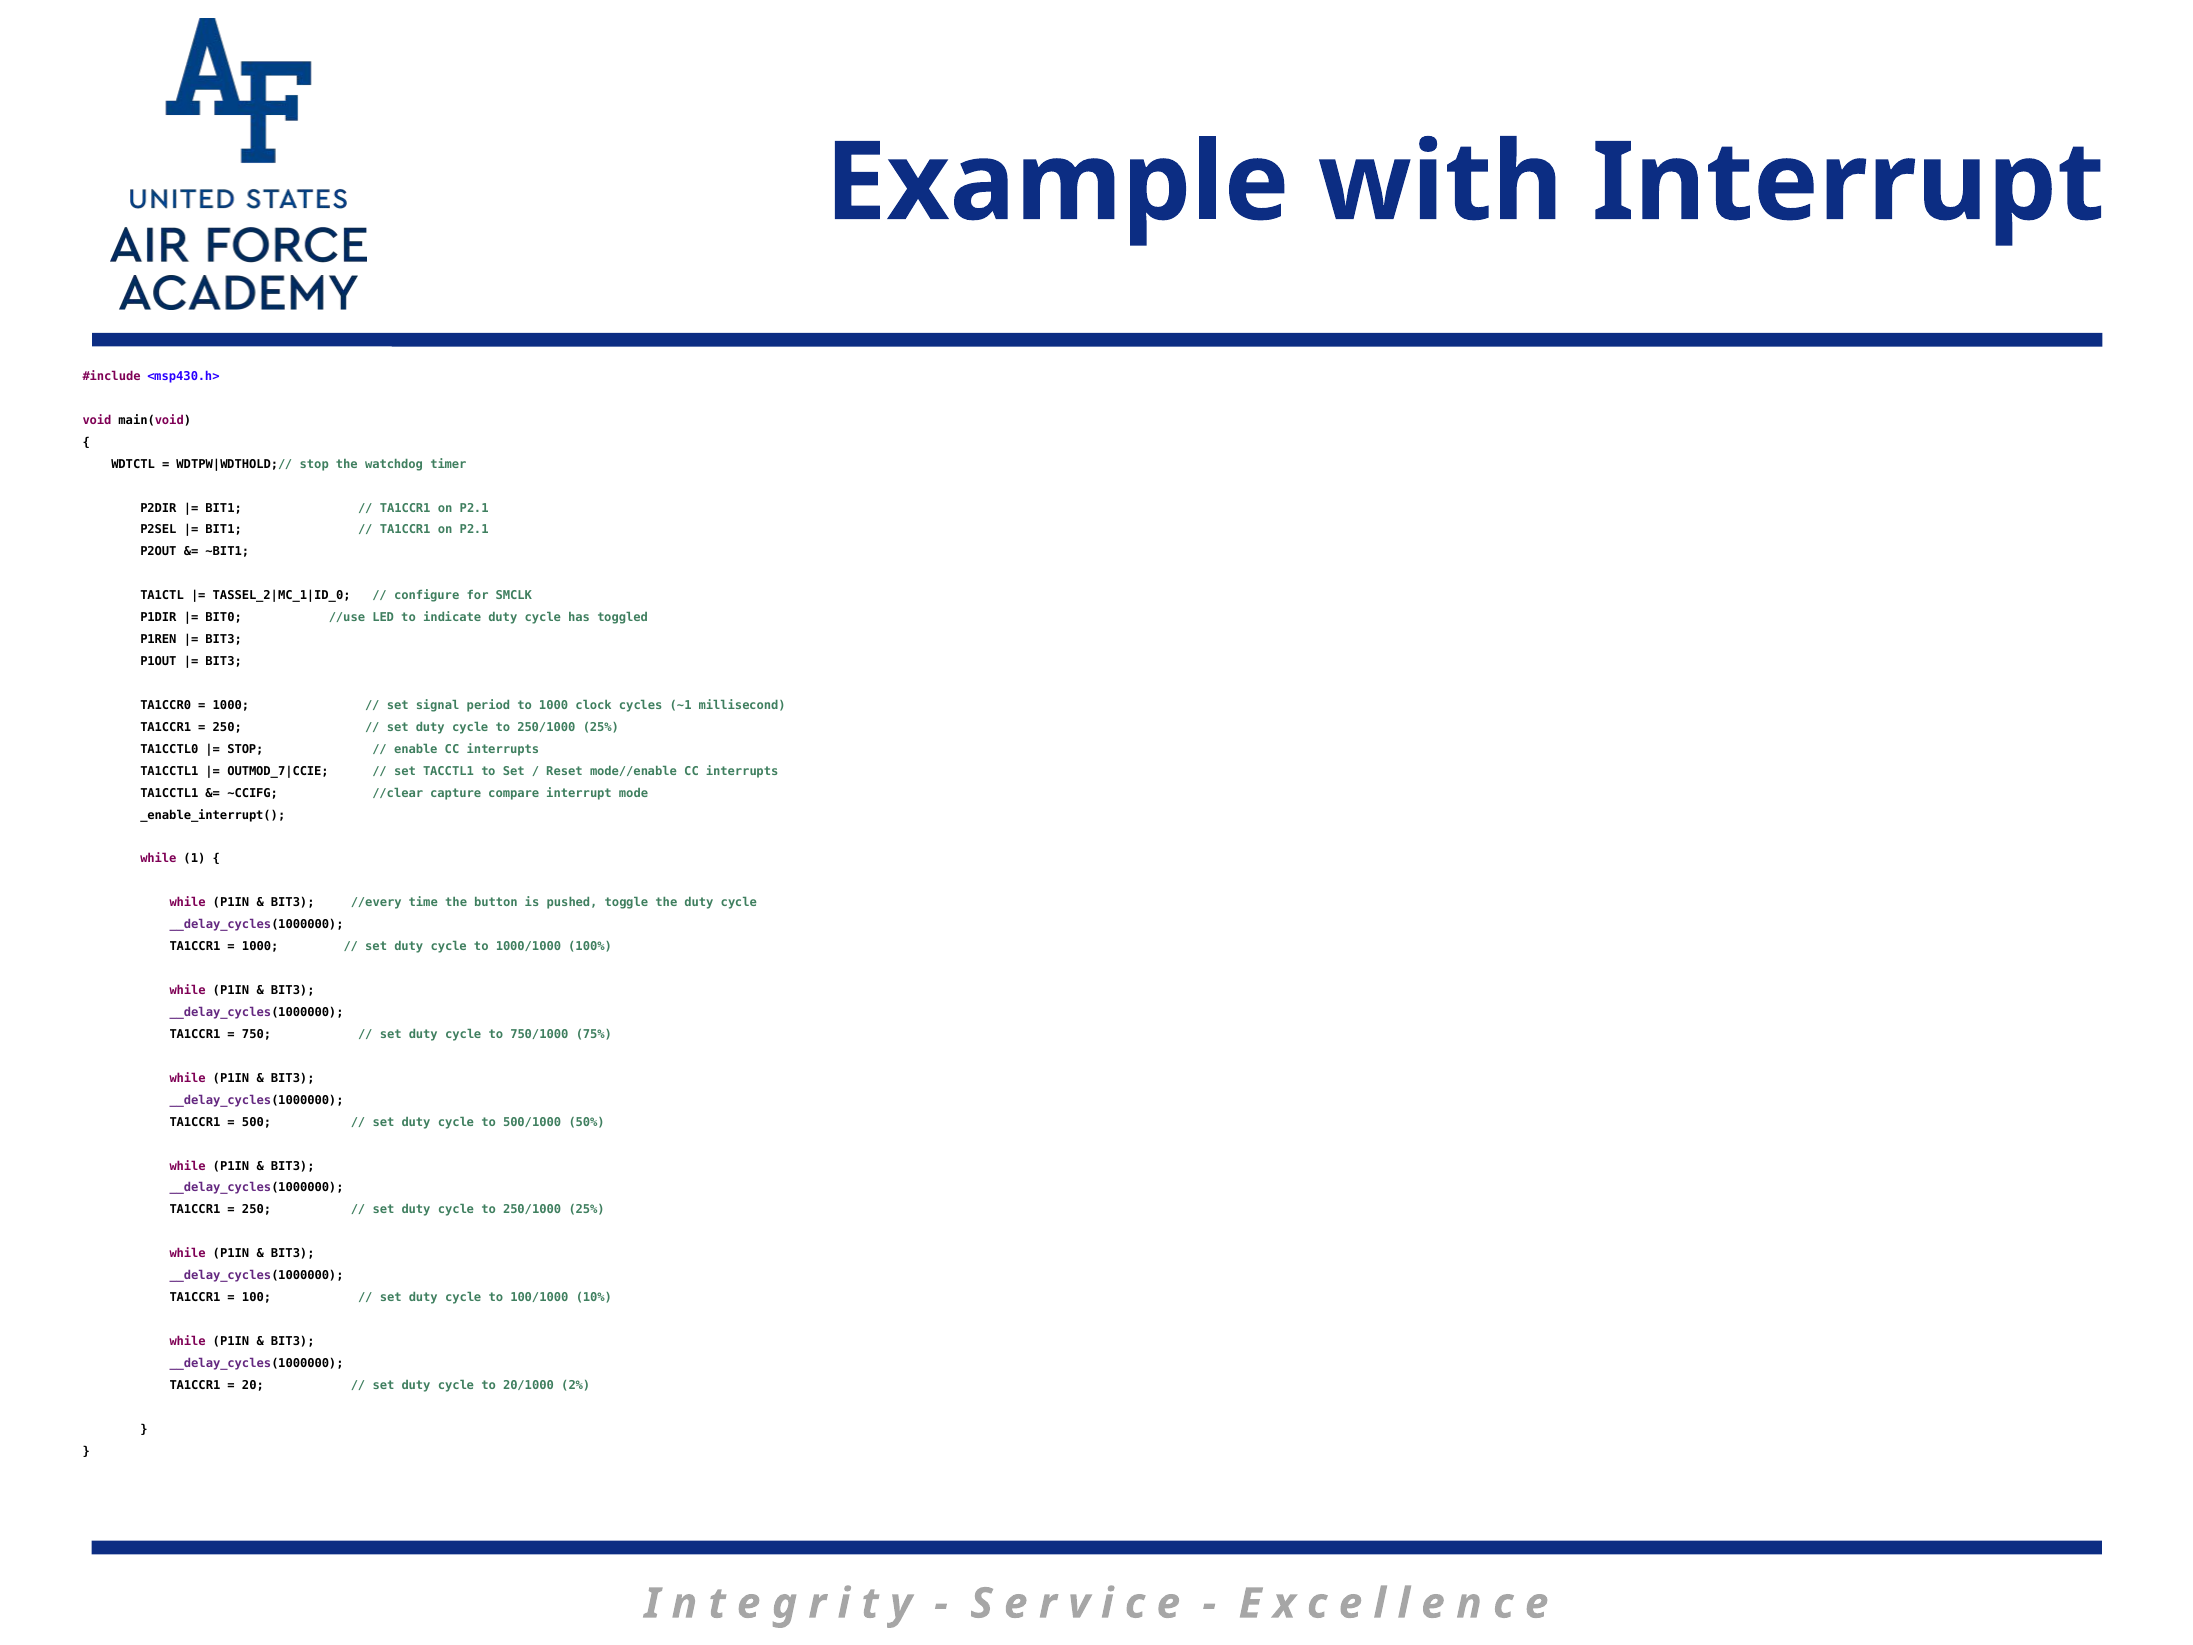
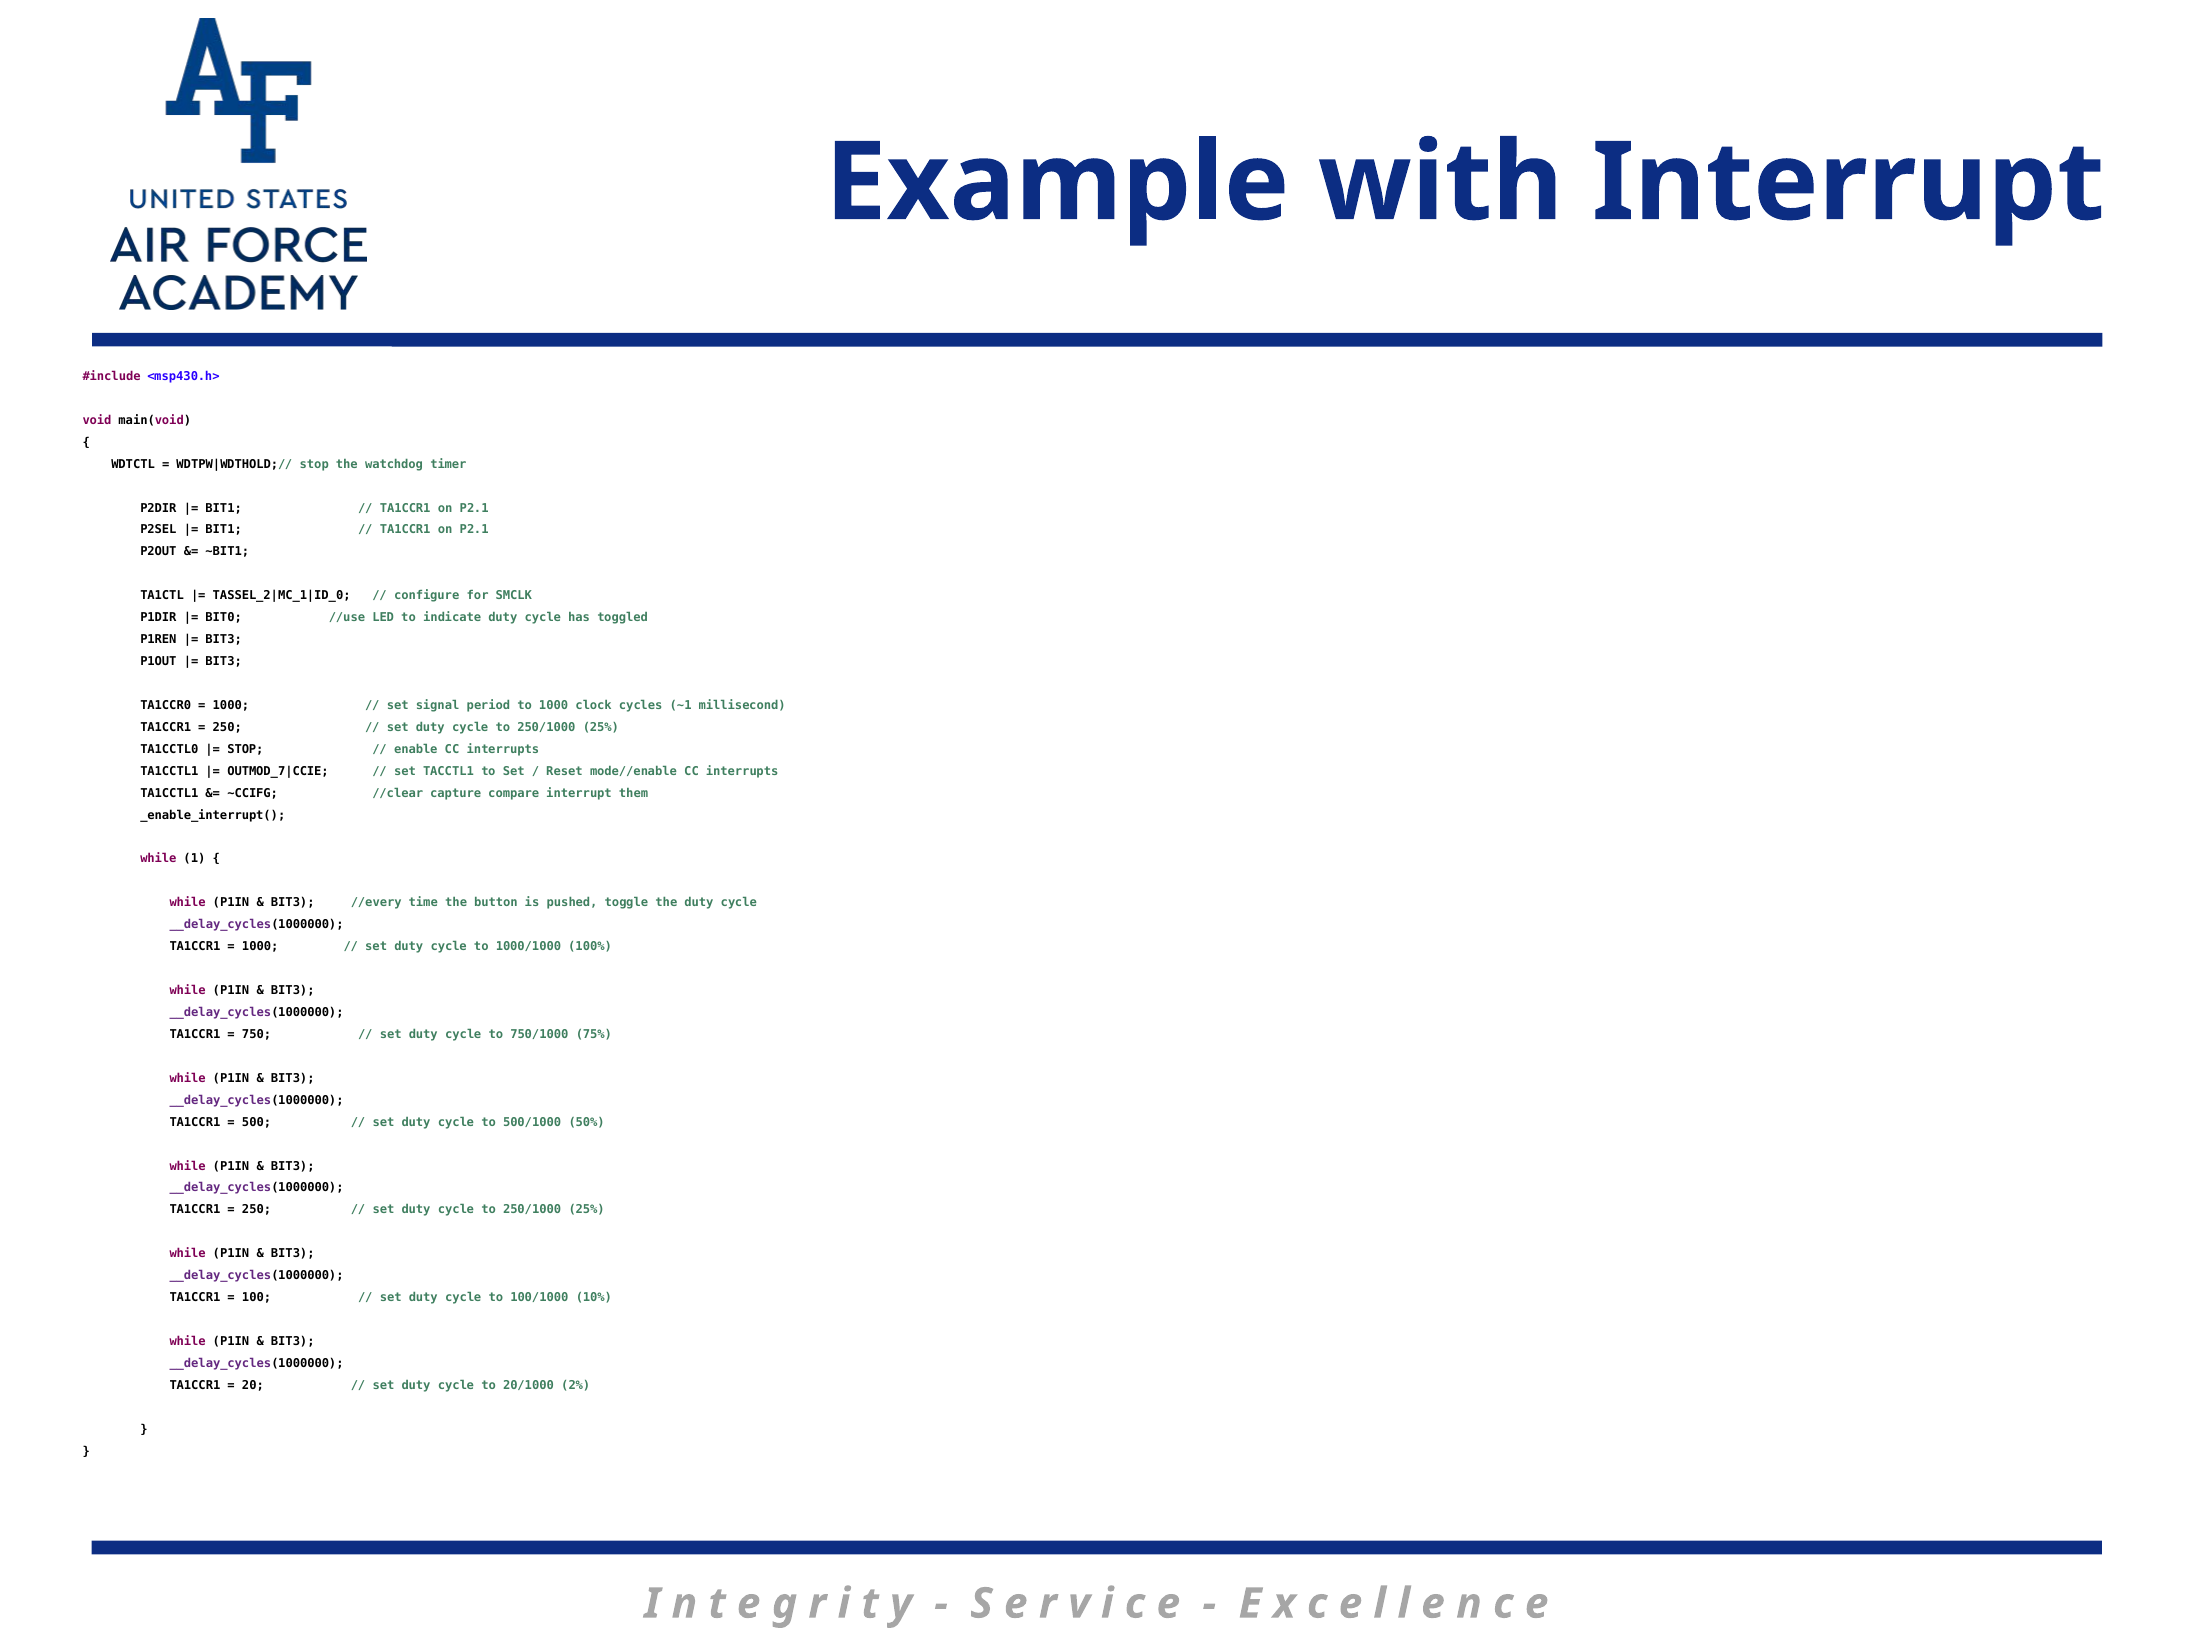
mode: mode -> them (634, 793)
